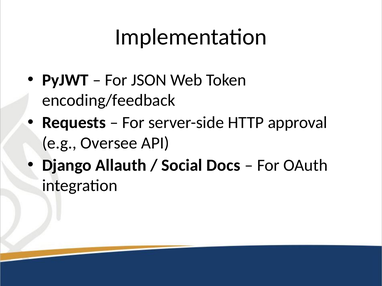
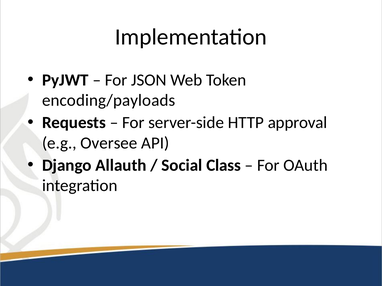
encoding/feedback: encoding/feedback -> encoding/payloads (109, 101)
Docs: Docs -> Class (224, 165)
